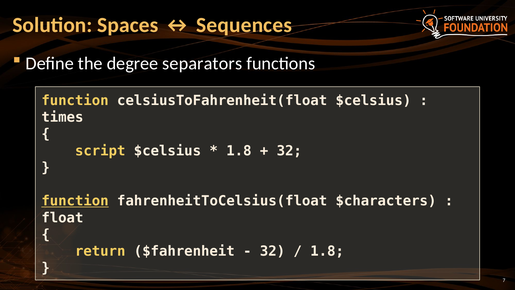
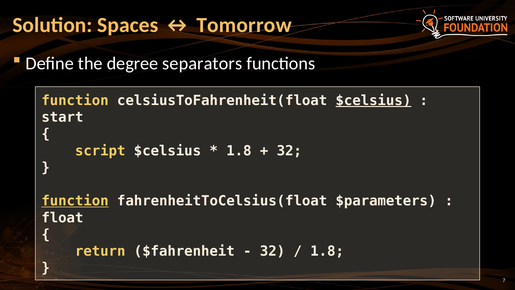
Sequences: Sequences -> Tomorrow (244, 25)
$celsius underline: none -> present (373, 100)
times: times -> start (62, 117)
$characters: $characters -> $parameters (386, 201)
